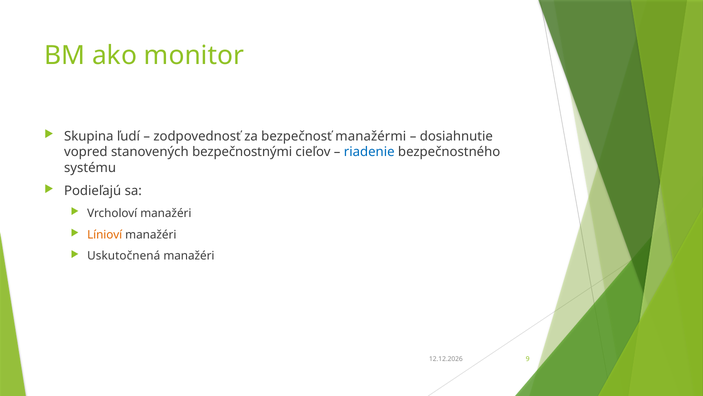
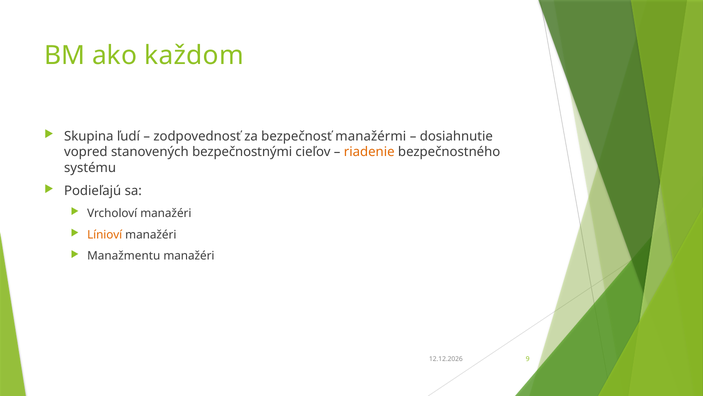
monitor: monitor -> každom (194, 55)
riadenie colour: blue -> orange (369, 152)
Uskutočnená: Uskutočnená -> Manažmentu (124, 256)
